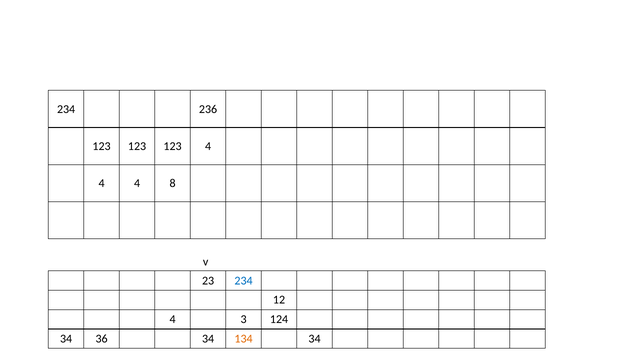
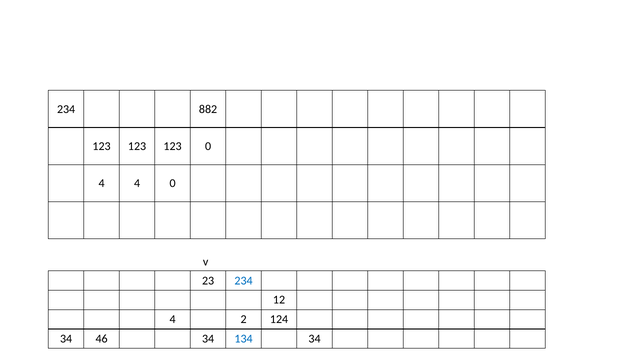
236: 236 -> 882 (208, 109)
123 4: 4 -> 0 (208, 146)
4 8: 8 -> 0 (173, 183)
3: 3 -> 2 (244, 319)
36: 36 -> 46 (102, 339)
134 colour: orange -> blue (244, 339)
